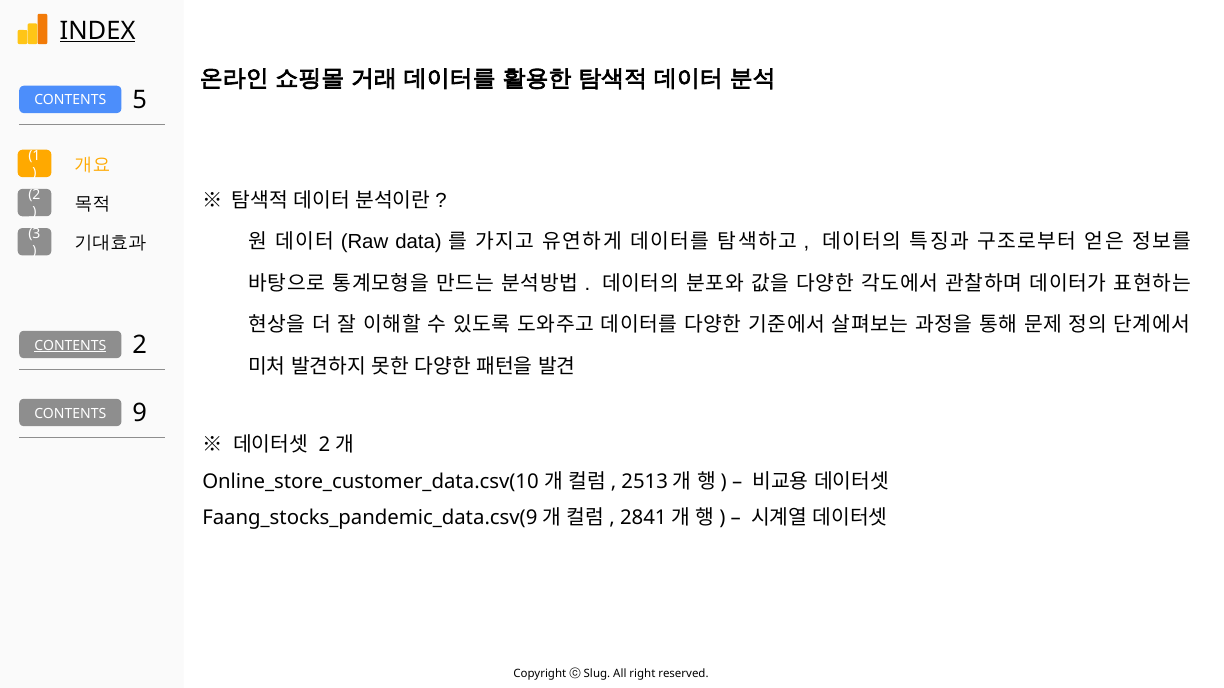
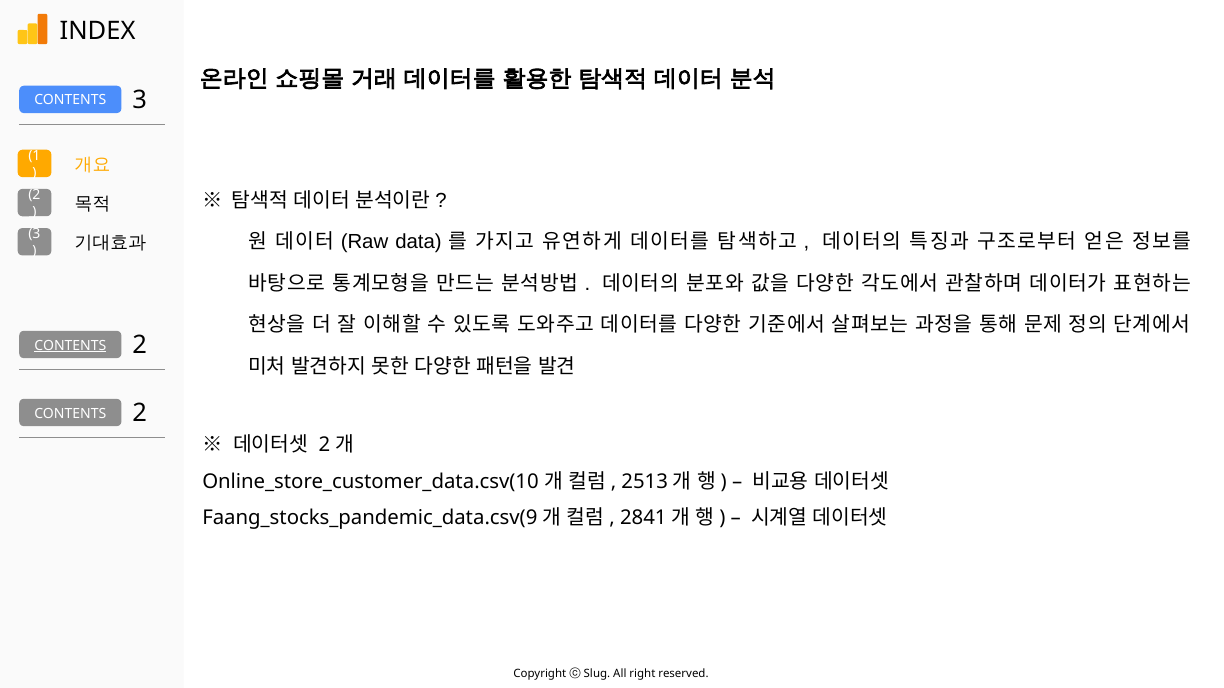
INDEX underline: present -> none (98, 31)
CONTENTS 5: 5 -> 3 (140, 101)
9: 9 -> 2 (140, 414)
